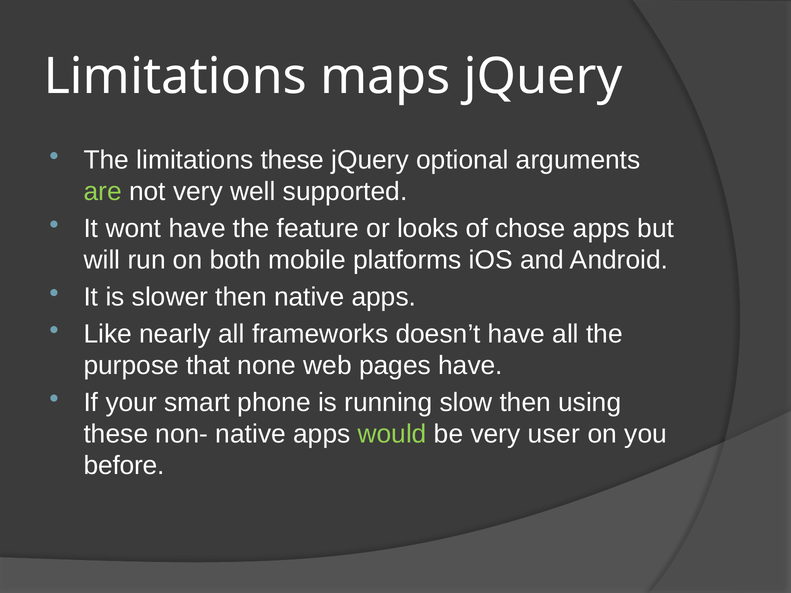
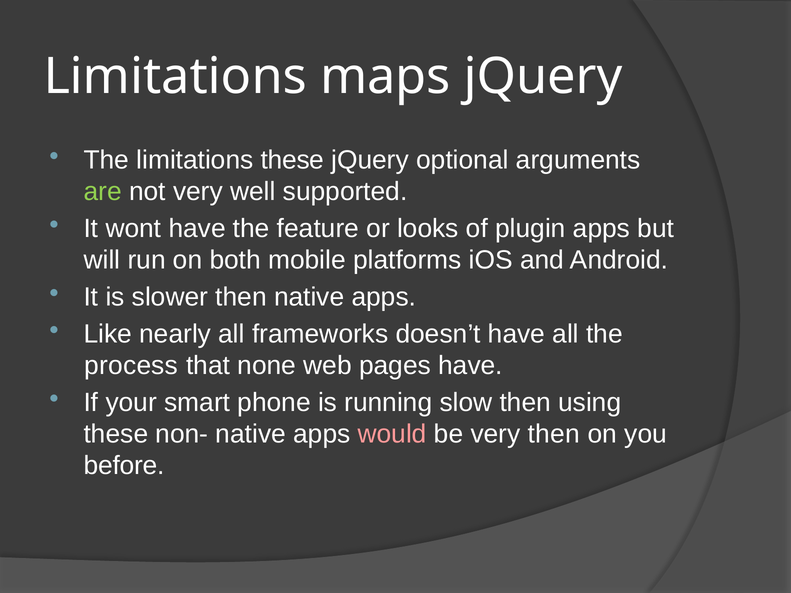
chose: chose -> plugin (530, 229)
purpose: purpose -> process (131, 366)
would colour: light green -> pink (392, 434)
very user: user -> then (554, 434)
